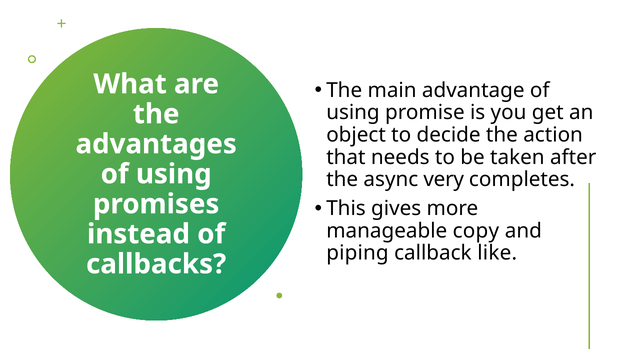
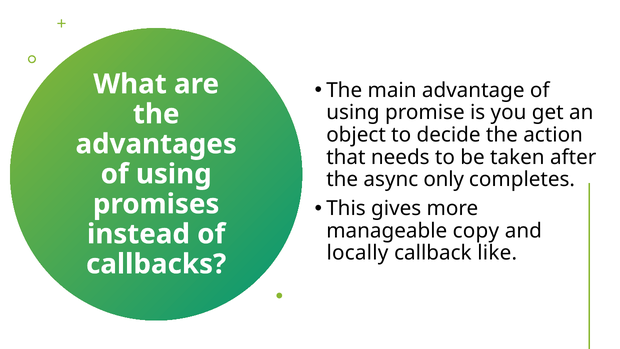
very: very -> only (444, 179)
piping: piping -> locally (357, 253)
